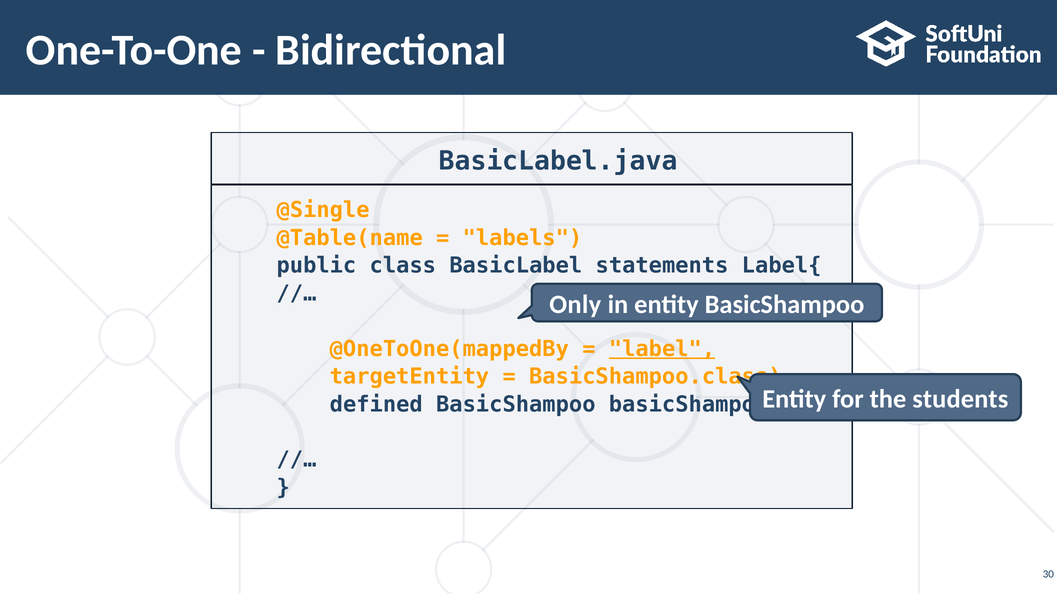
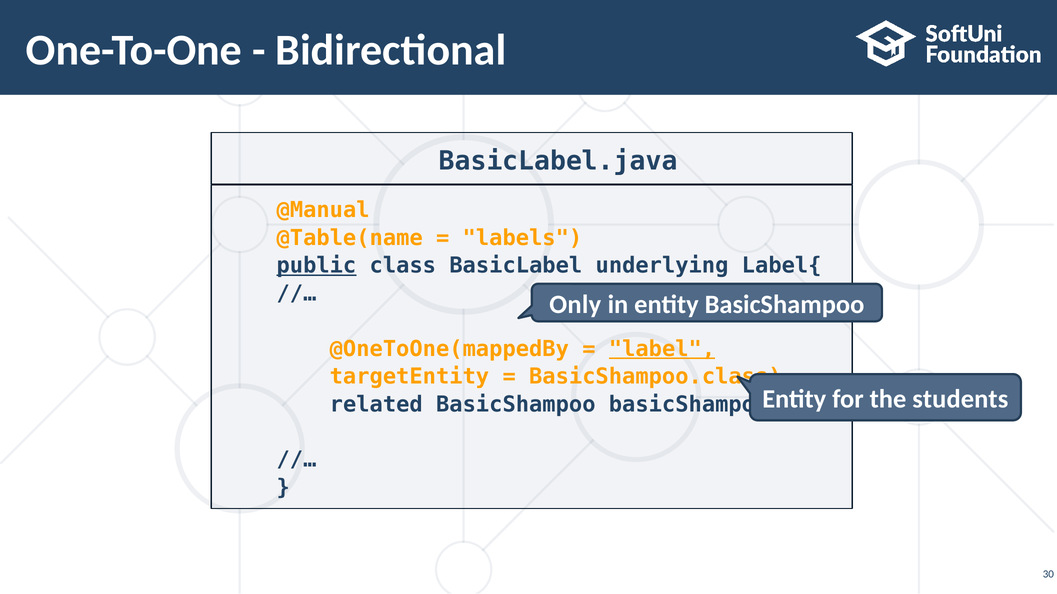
@Single: @Single -> @Manual (323, 210)
public underline: none -> present (316, 266)
statements: statements -> underlying (662, 266)
defined: defined -> related (376, 405)
